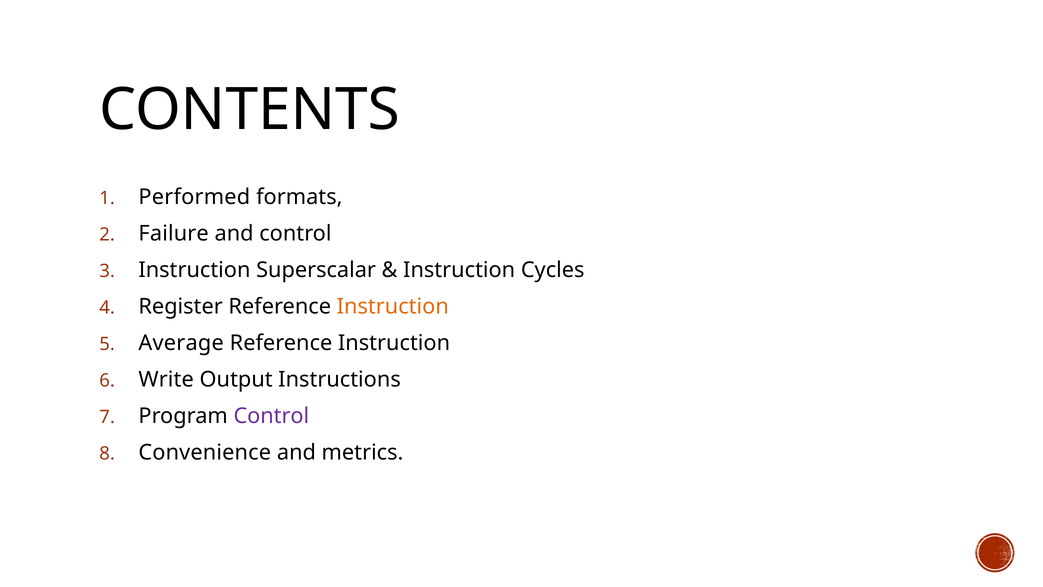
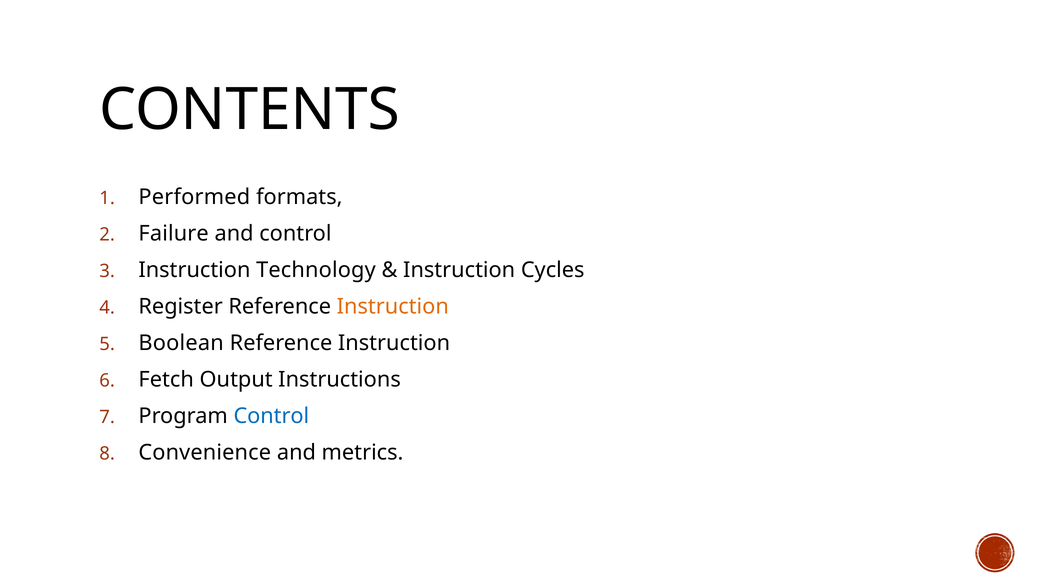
Superscalar: Superscalar -> Technology (316, 270)
Average: Average -> Boolean (181, 343)
Write: Write -> Fetch (166, 379)
Control colour: purple -> blue (271, 416)
